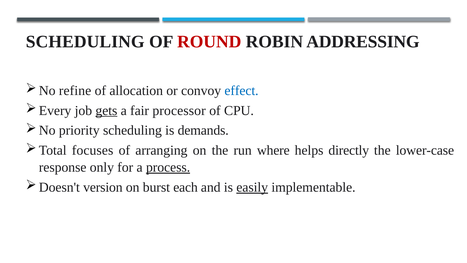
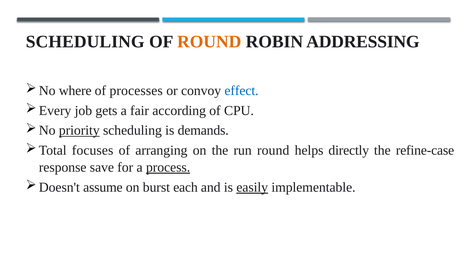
ROUND colour: red -> orange (209, 42)
refine: refine -> where (75, 90)
allocation: allocation -> processes (136, 90)
gets underline: present -> none (106, 110)
processor: processor -> according (179, 110)
priority underline: none -> present (79, 130)
run where: where -> round (273, 150)
lower-case: lower-case -> refine-case (425, 150)
only: only -> save (102, 167)
version: version -> assume (103, 187)
